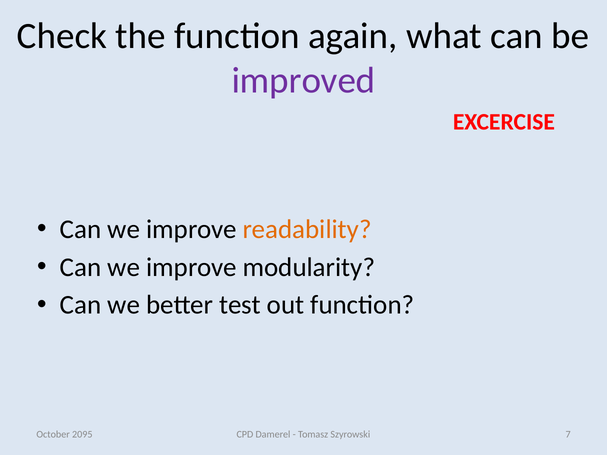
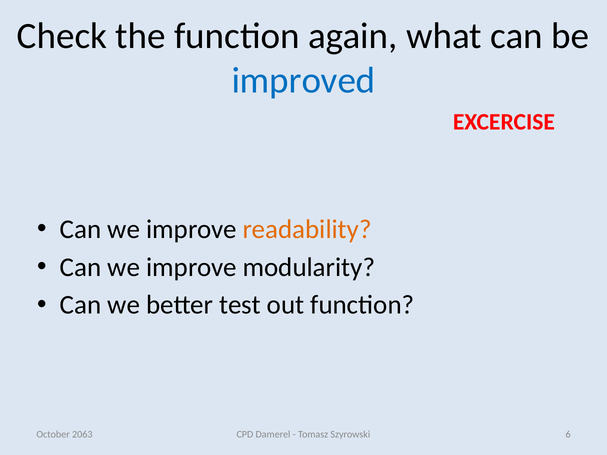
improved colour: purple -> blue (303, 80)
7: 7 -> 6 (568, 435)
2095: 2095 -> 2063 (82, 435)
